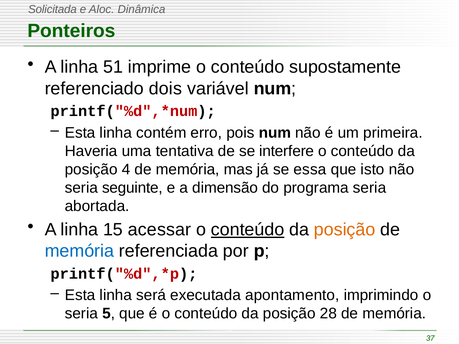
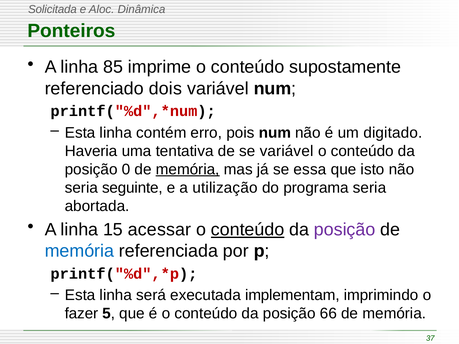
51: 51 -> 85 (113, 67)
primeira: primeira -> digitado (393, 133)
se interfere: interfere -> variável (287, 151)
4: 4 -> 0 (126, 169)
memória underline: none -> present (188, 169)
dimensão: dimensão -> utilização (225, 188)
posição colour: orange -> purple (345, 230)
apontamento: apontamento -> implementam (292, 295)
seria: seria -> fazer (81, 314)
28: 28 -> 66 (328, 314)
